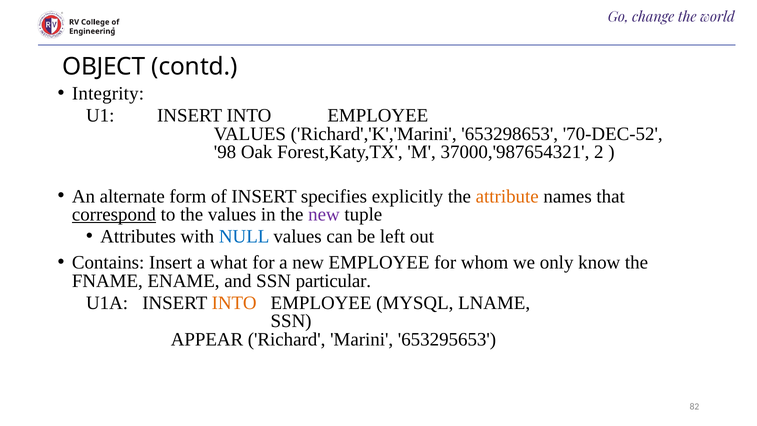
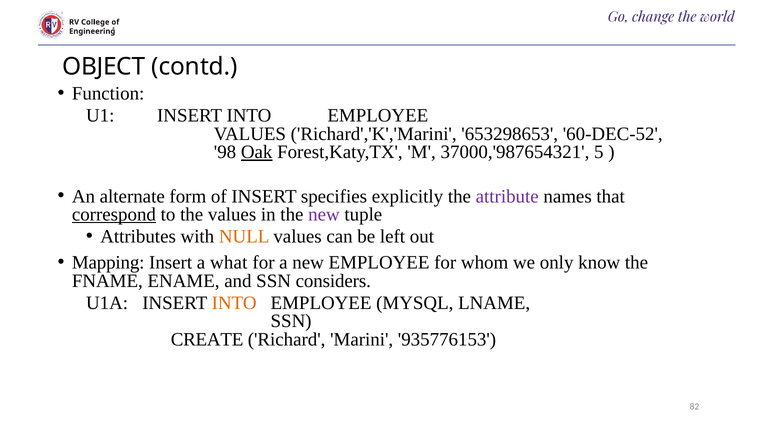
Integrity: Integrity -> Function (108, 94)
70-DEC-52: 70-DEC-52 -> 60-DEC-52 (613, 134)
Oak underline: none -> present (257, 152)
2: 2 -> 5 (599, 152)
attribute colour: orange -> purple (507, 196)
NULL colour: blue -> orange (244, 236)
Contains: Contains -> Mapping (108, 263)
particular: particular -> considers (333, 281)
APPEAR: APPEAR -> CREATE (207, 339)
653295653: 653295653 -> 935776153 (447, 339)
